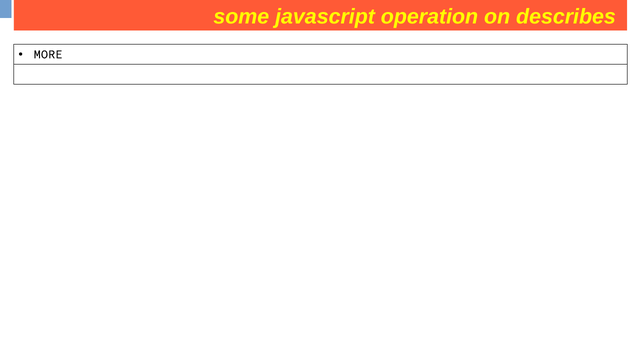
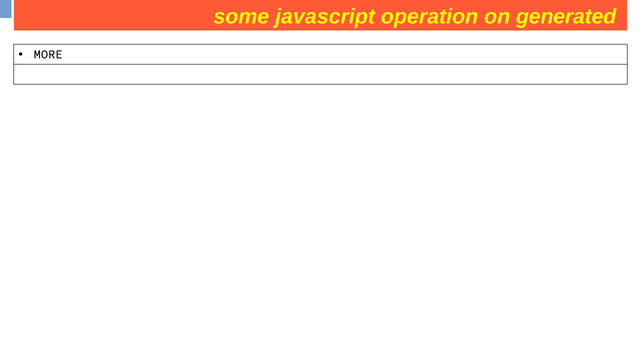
describes: describes -> generated (566, 17)
